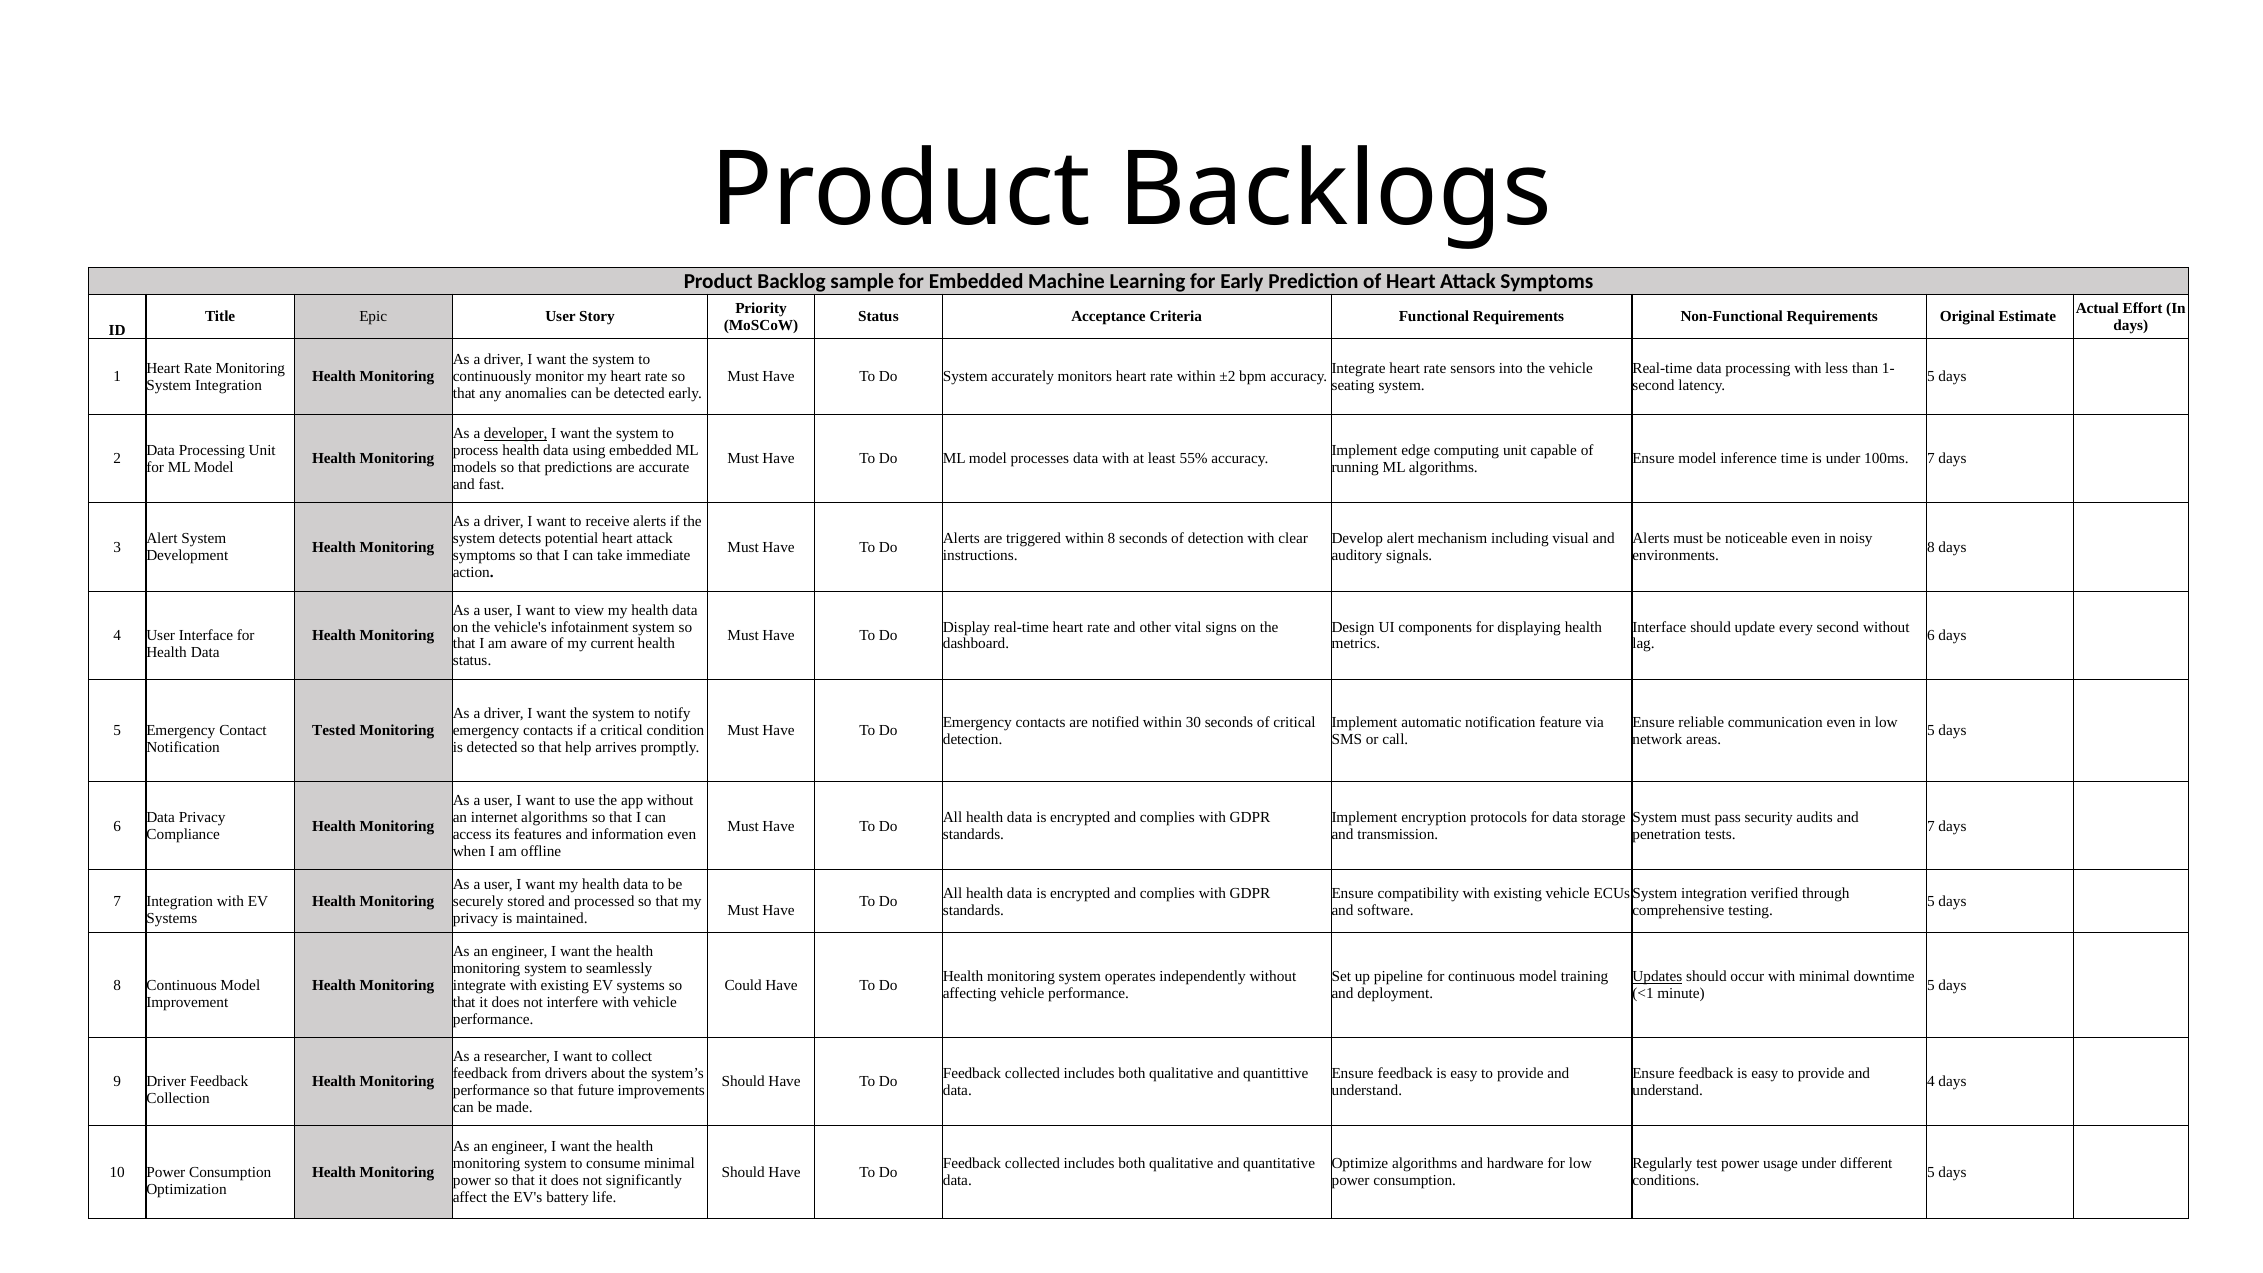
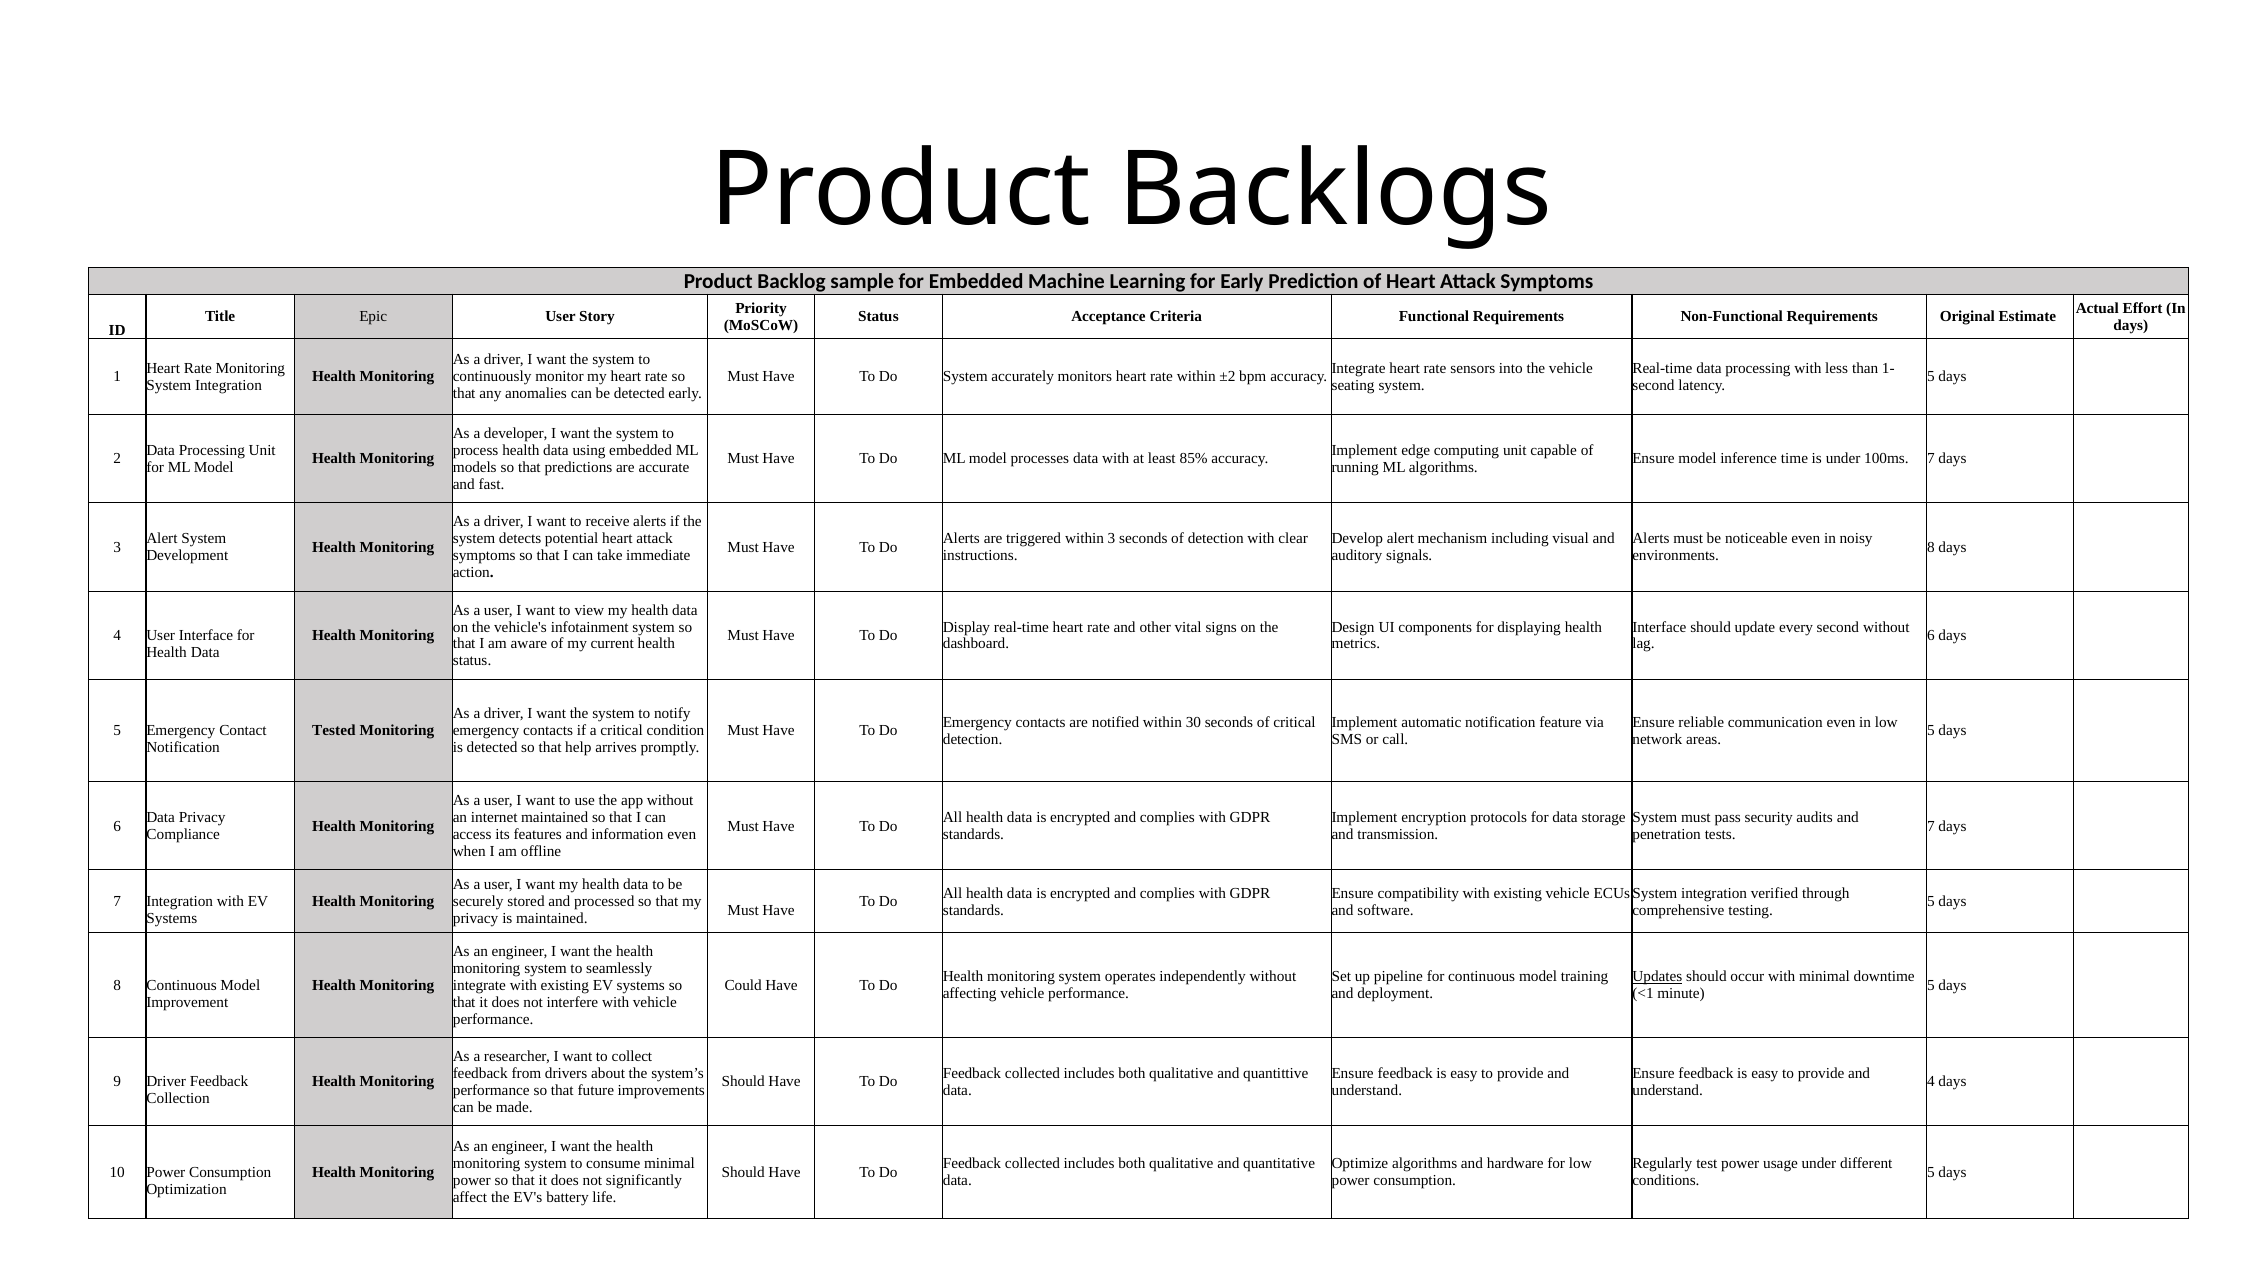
developer underline: present -> none (516, 433)
55%: 55% -> 85% (1194, 459)
within 8: 8 -> 3 (1111, 539)
internet algorithms: algorithms -> maintained (555, 817)
